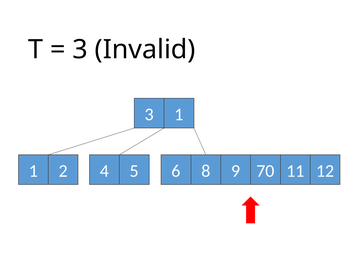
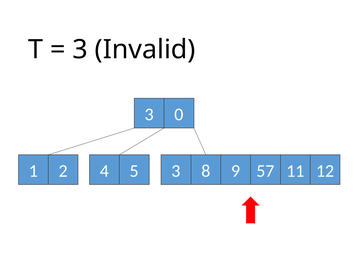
3 1: 1 -> 0 (179, 115)
5 6: 6 -> 3 (176, 171)
70: 70 -> 57 (265, 171)
